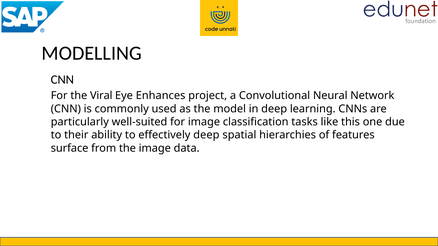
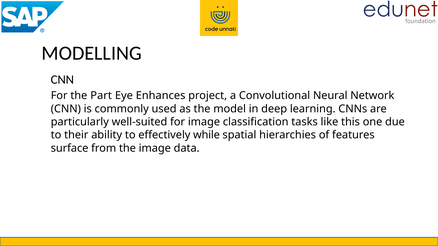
Viral: Viral -> Part (101, 96)
effectively deep: deep -> while (206, 135)
